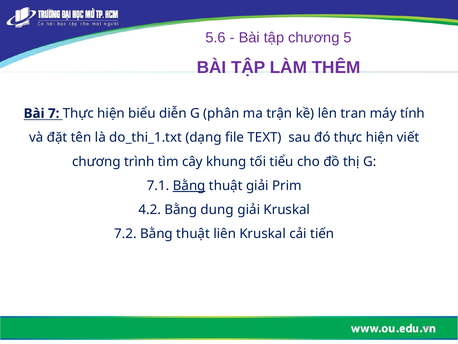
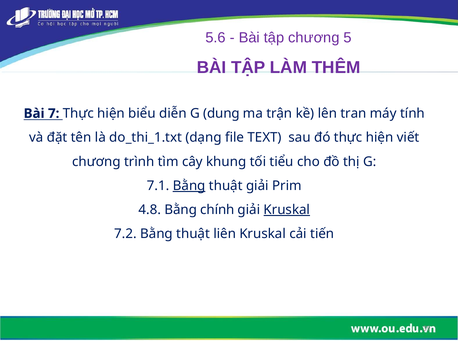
phân: phân -> dung (221, 113)
4.2: 4.2 -> 4.8 (150, 209)
dung: dung -> chính (217, 209)
Kruskal underline: none -> present (287, 209)
